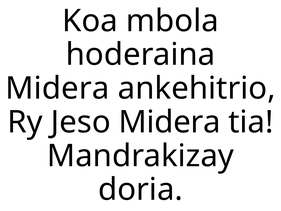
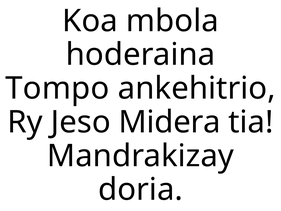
Midera: Midera -> Tompo (57, 88)
